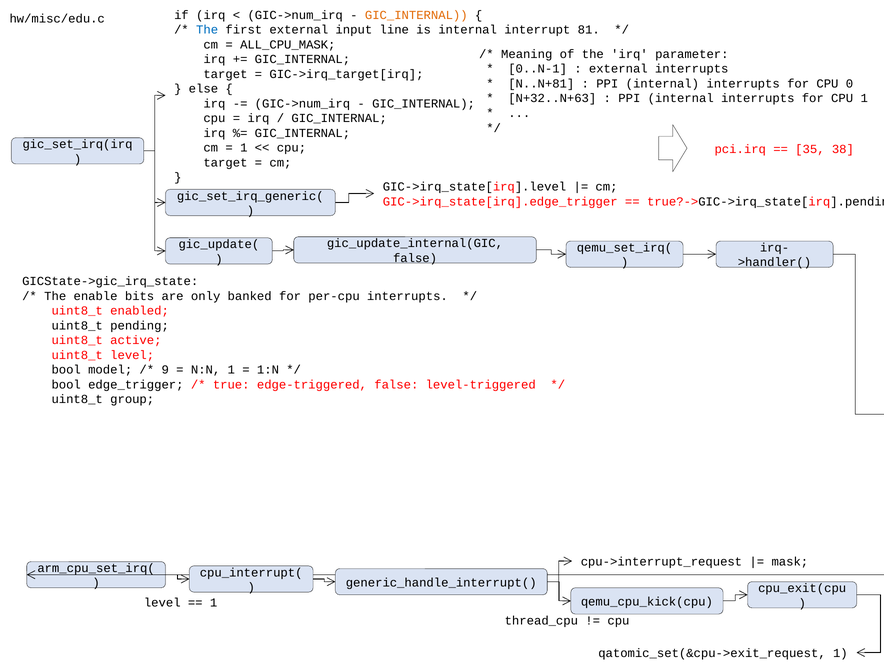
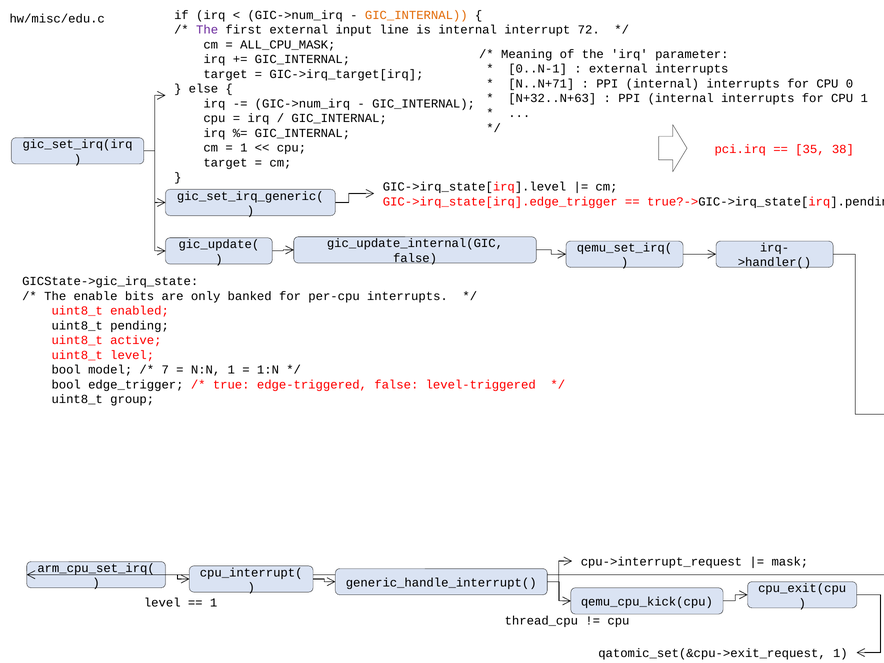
The colour: blue -> purple (207, 30)
81: 81 -> 72 (589, 30)
N..N+81: N..N+81 -> N..N+71 (541, 84)
9: 9 -> 7 (165, 370)
